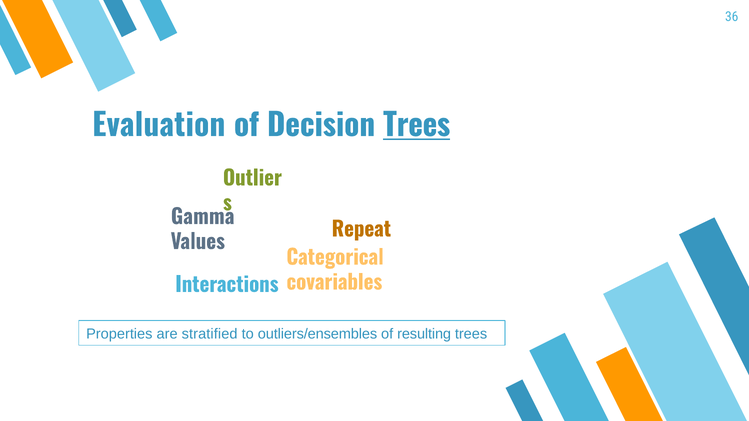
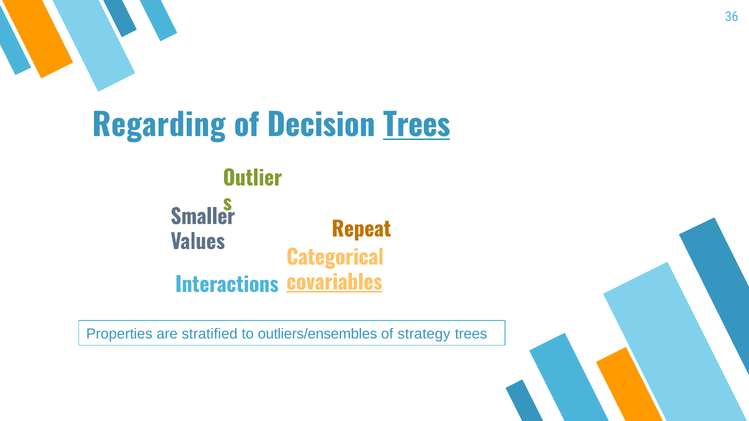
Evaluation: Evaluation -> Regarding (159, 126)
Gamma: Gamma -> Smaller (203, 217)
covariables underline: none -> present (334, 283)
resulting: resulting -> strategy (424, 334)
